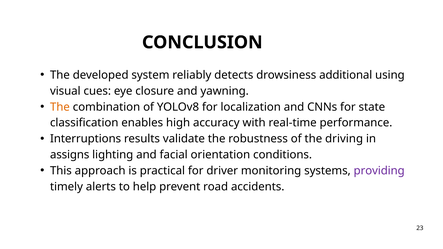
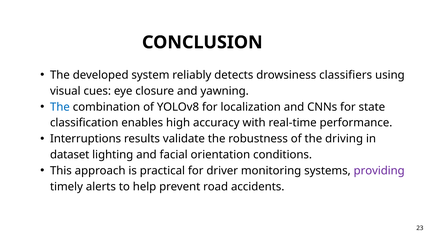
additional: additional -> classifiers (346, 75)
The colour: orange -> blue (60, 107)
assigns: assigns -> dataset (70, 155)
